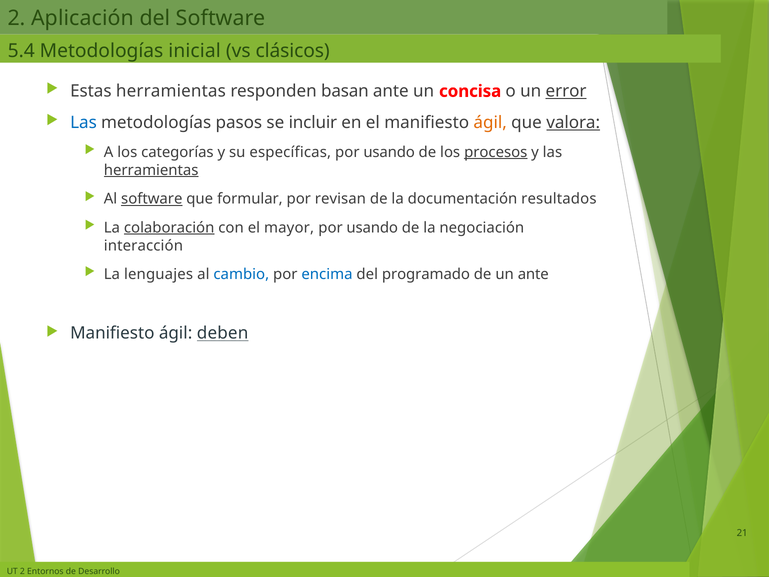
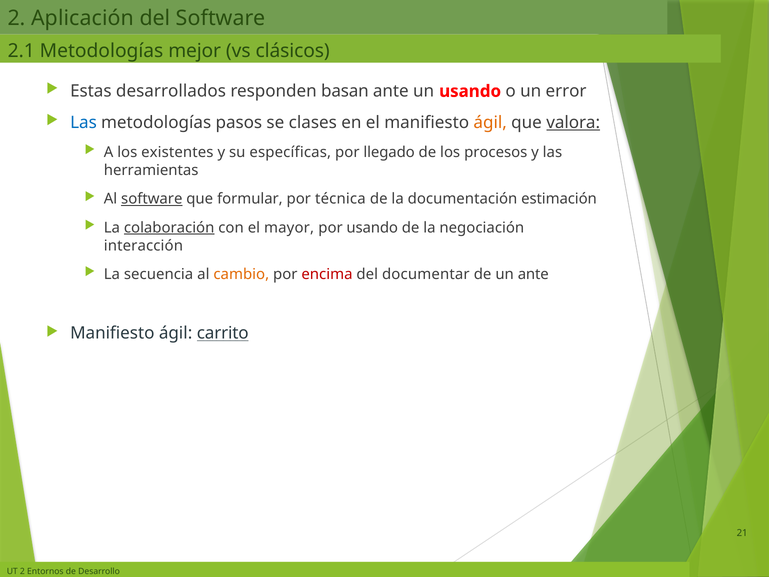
5.4: 5.4 -> 2.1 (21, 51)
inicial: inicial -> mejor (195, 51)
Estas herramientas: herramientas -> desarrollados (171, 91)
un concisa: concisa -> usando (470, 91)
error underline: present -> none (566, 91)
incluir: incluir -> clases (313, 122)
categorías: categorías -> existentes (177, 152)
usando: usando -> llegado (389, 152)
procesos underline: present -> none (496, 152)
herramientas underline: present -> none (151, 170)
revisan: revisan -> técnica (340, 199)
resultados: resultados -> estimación (559, 199)
lenguajes: lenguajes -> secuencia (159, 274)
cambio colour: blue -> orange (241, 274)
encima colour: blue -> red (327, 274)
programado: programado -> documentar (426, 274)
deben: deben -> carrito (223, 333)
